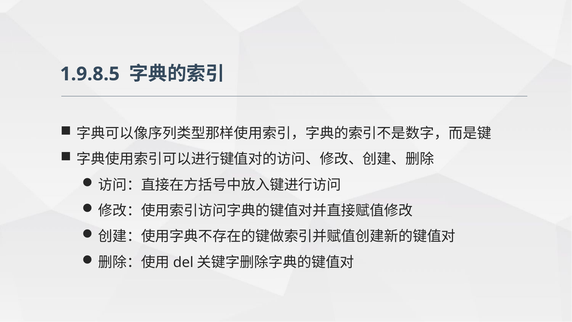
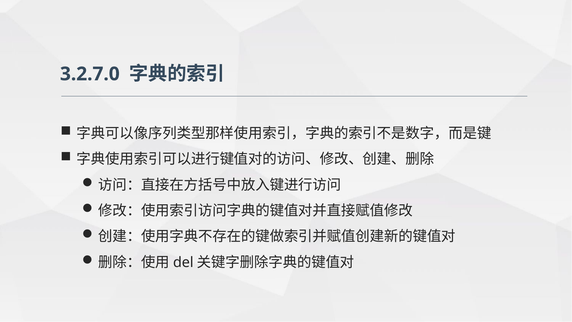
1.9.8.5: 1.9.8.5 -> 3.2.7.0 (90, 74)
